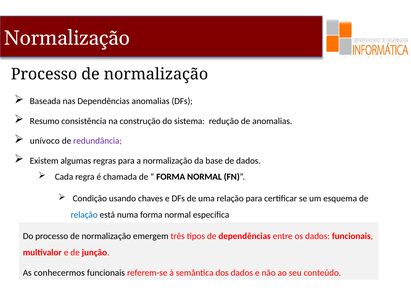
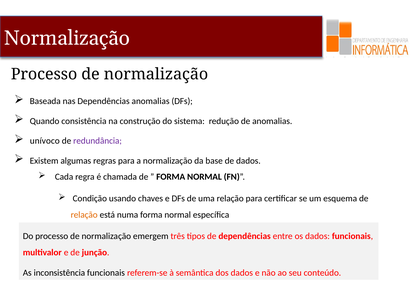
Resumo: Resumo -> Quando (45, 121)
relação colour: blue -> orange (84, 215)
conhecermos: conhecermos -> inconsistência (59, 273)
